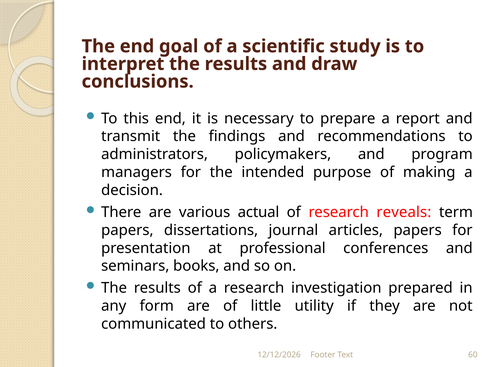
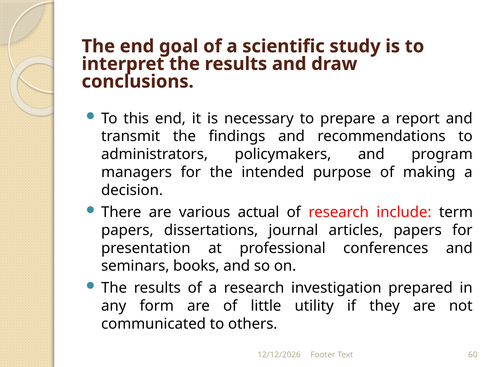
reveals: reveals -> include (404, 212)
